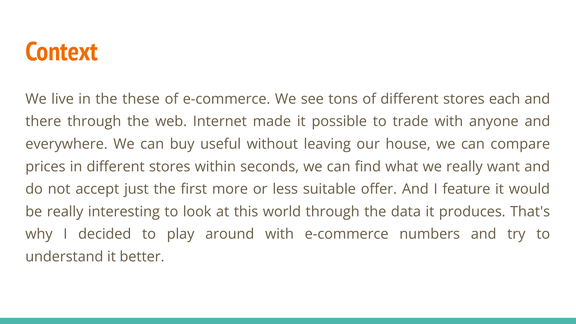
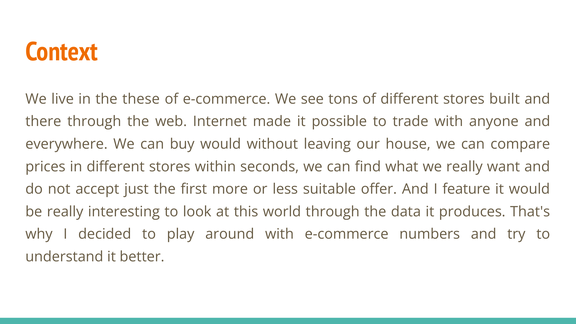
each: each -> built (505, 99)
buy useful: useful -> would (221, 144)
